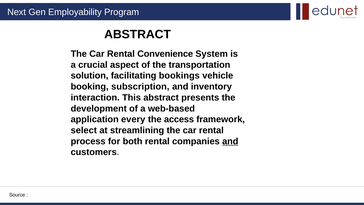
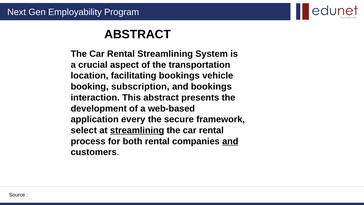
Rental Convenience: Convenience -> Streamlining (165, 54)
solution: solution -> location (90, 76)
and inventory: inventory -> bookings (211, 87)
access: access -> secure (179, 119)
streamlining underline: none -> present (137, 130)
